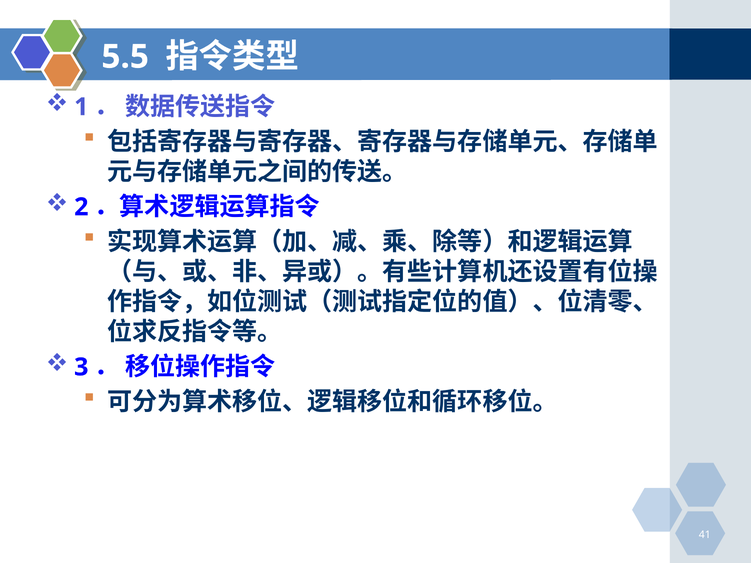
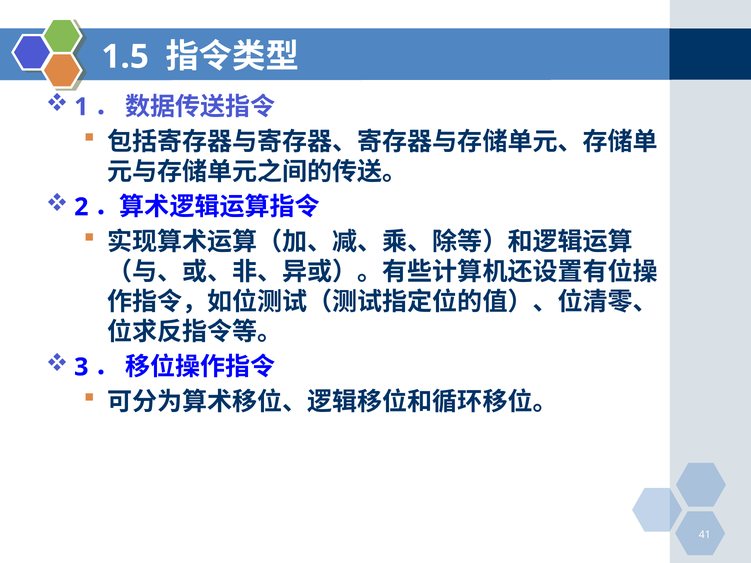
5.5: 5.5 -> 1.5 (125, 57)
